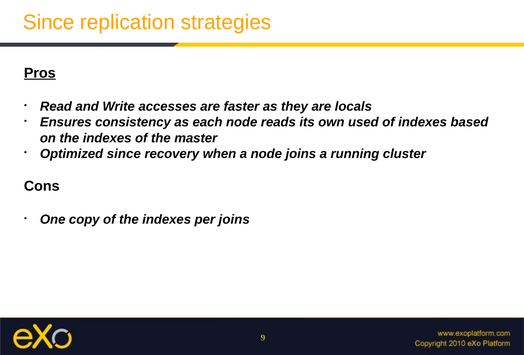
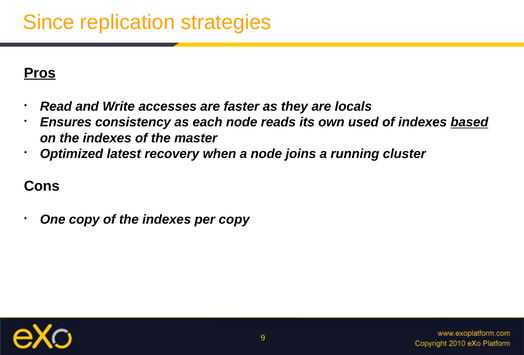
based underline: none -> present (469, 122)
Optimized since: since -> latest (124, 154)
per joins: joins -> copy (234, 220)
